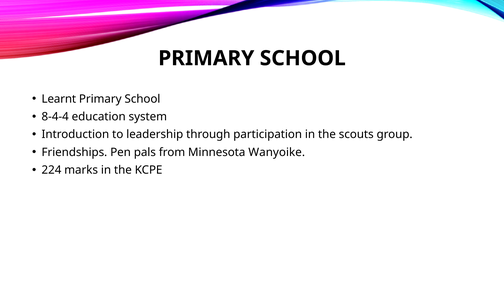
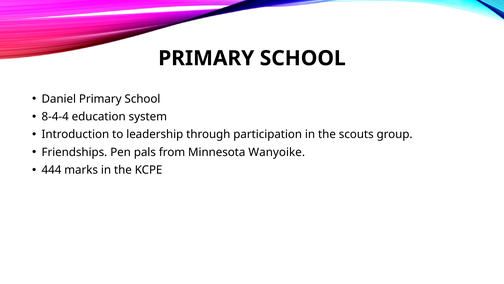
Learnt: Learnt -> Daniel (59, 99)
224: 224 -> 444 (51, 170)
